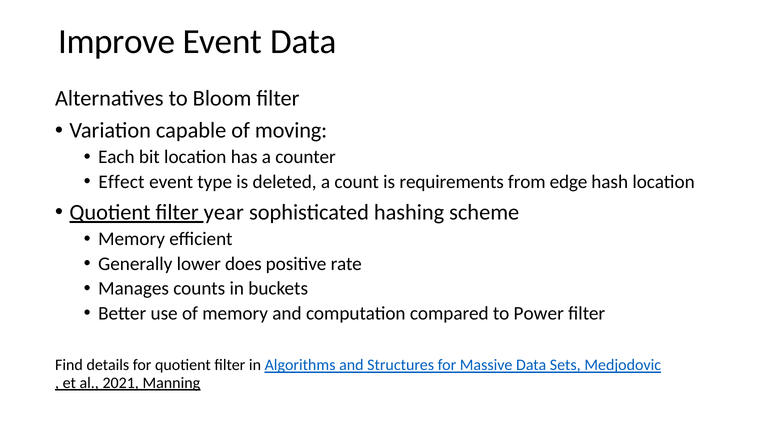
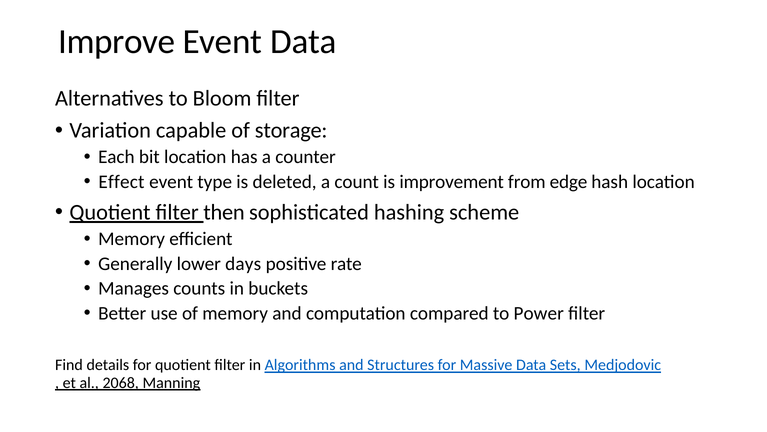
moving: moving -> storage (291, 130)
requirements: requirements -> improvement (452, 181)
year: year -> then (224, 212)
does: does -> days (243, 263)
2021: 2021 -> 2068 (121, 382)
